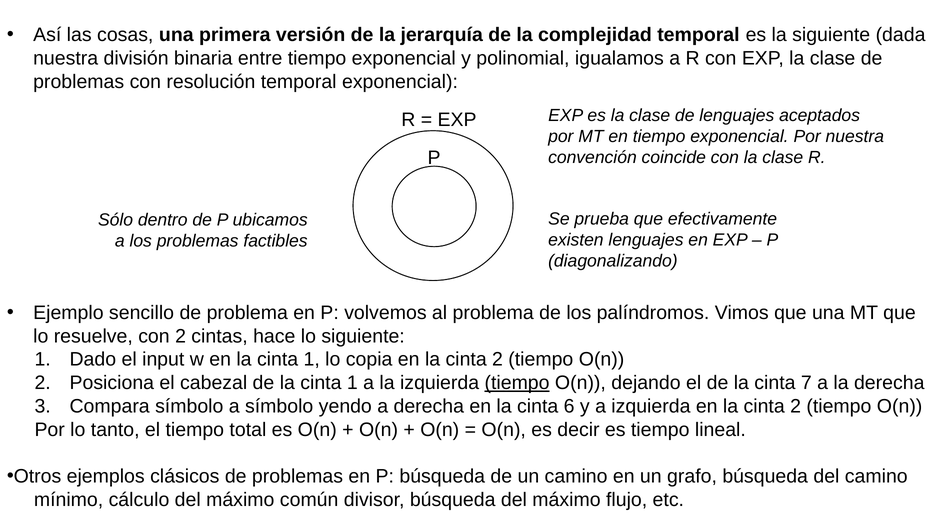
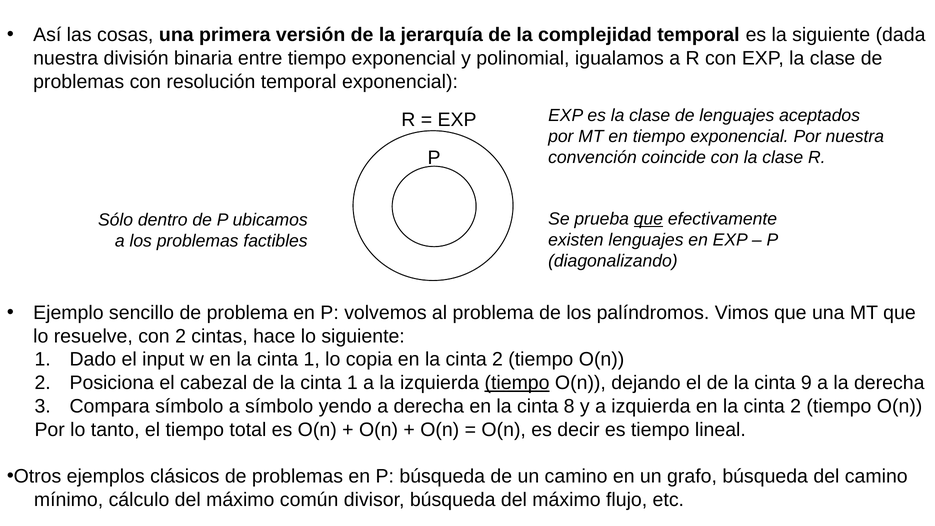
que underline: none -> present (648, 219)
7: 7 -> 9 (806, 383)
6: 6 -> 8 (569, 406)
